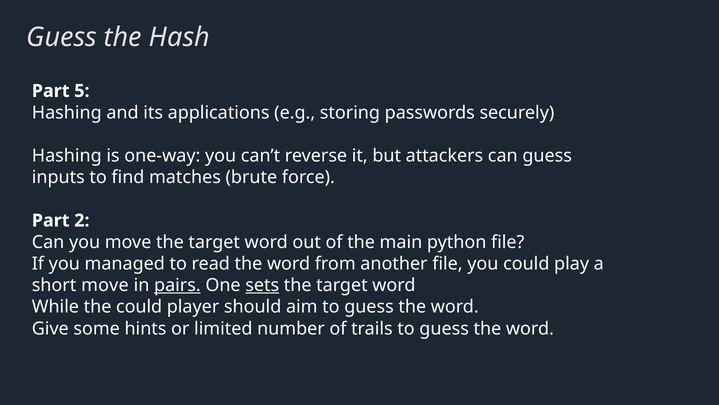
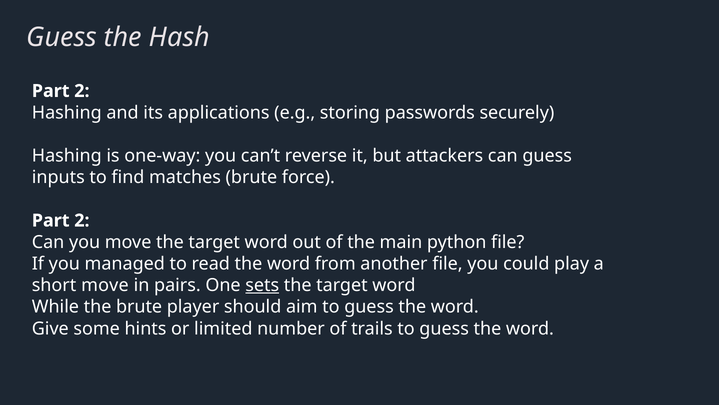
5: 5 -> 2 (82, 91)
pairs underline: present -> none (177, 285)
the could: could -> brute (139, 307)
